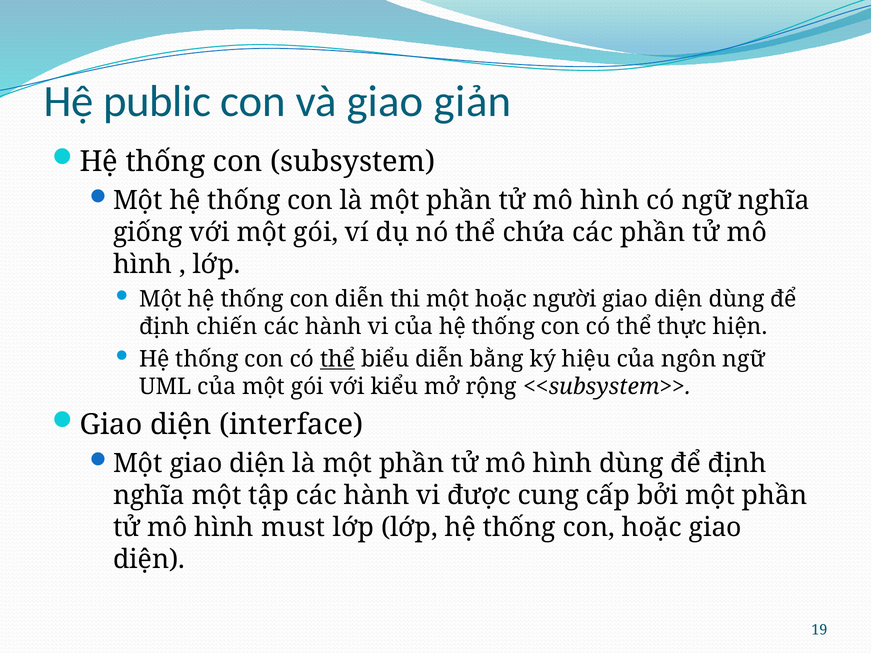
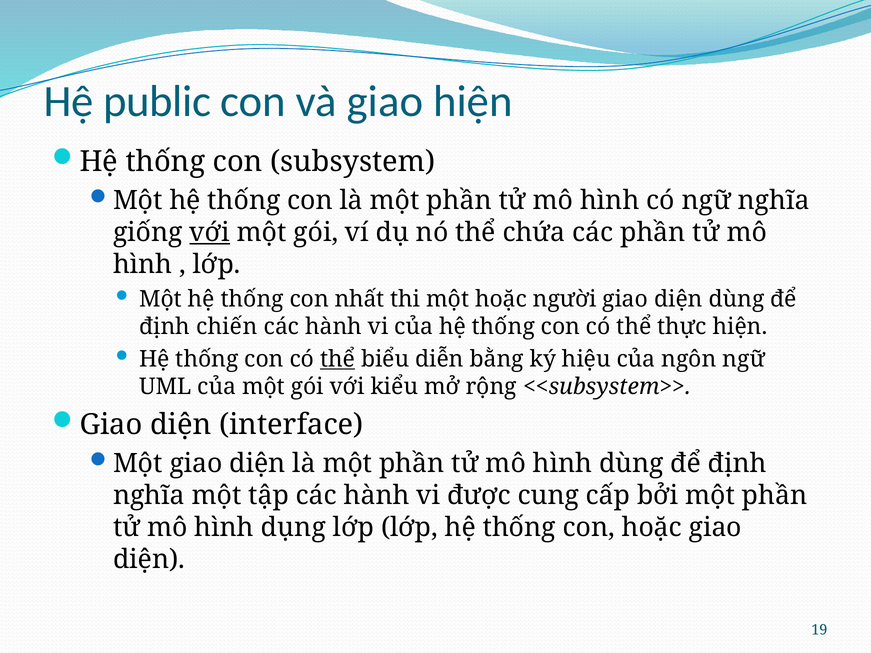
giao giản: giản -> hiện (473, 101)
với underline: none -> present (210, 233)
con diễn: diễn -> nhất (360, 299)
must: must -> dụng (293, 528)
